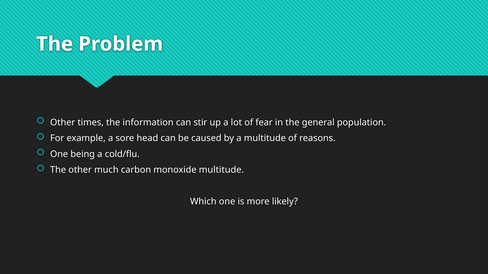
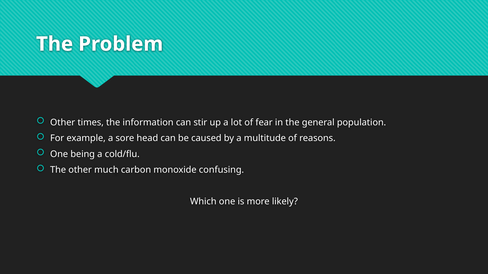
monoxide multitude: multitude -> confusing (221, 170)
